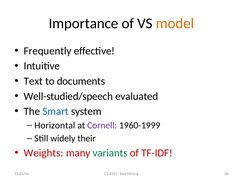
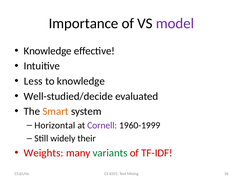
model colour: orange -> purple (175, 24)
Frequently: Frequently -> Knowledge (48, 51)
Text: Text -> Less (33, 81)
to documents: documents -> knowledge (81, 81)
Well-studied/speech: Well-studied/speech -> Well-studied/decide (68, 96)
Smart colour: blue -> orange (56, 112)
